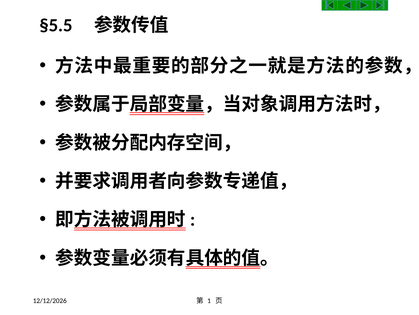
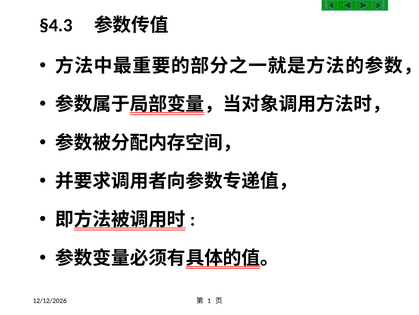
§5.5: §5.5 -> §4.3 (56, 25)
